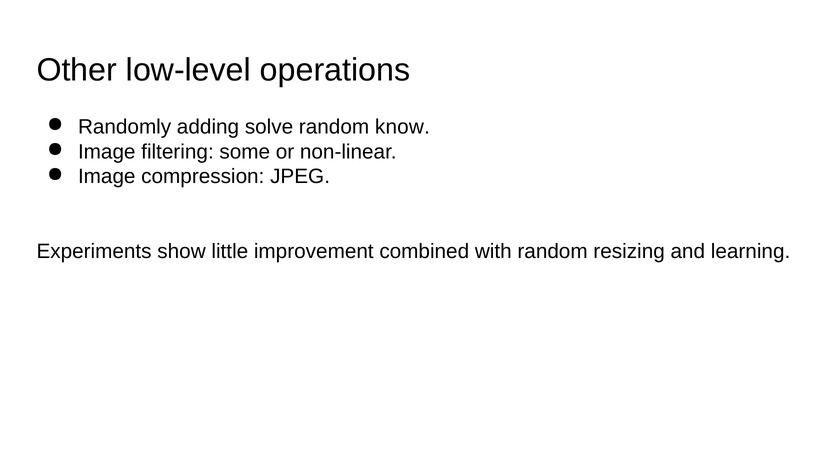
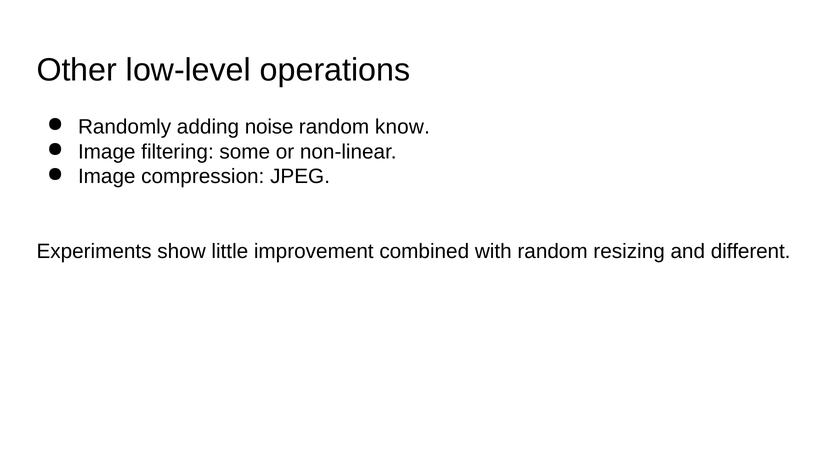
solve: solve -> noise (269, 127)
learning: learning -> different (751, 251)
